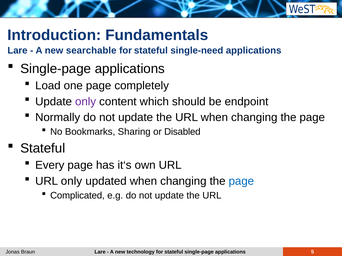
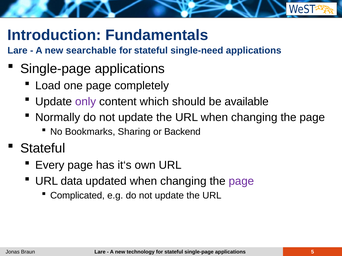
endpoint: endpoint -> available (247, 102)
Disabled: Disabled -> Backend (182, 132)
URL only: only -> data (72, 182)
page colour: blue -> purple (241, 182)
